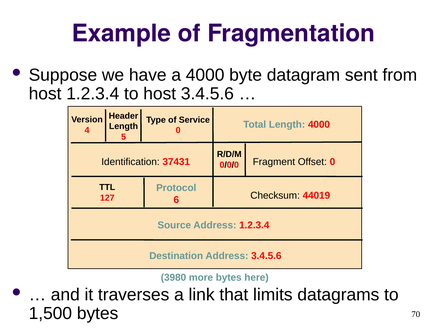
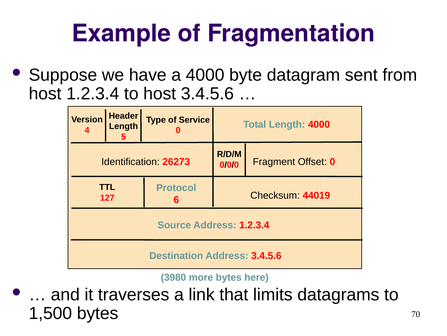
37431: 37431 -> 26273 (176, 162)
